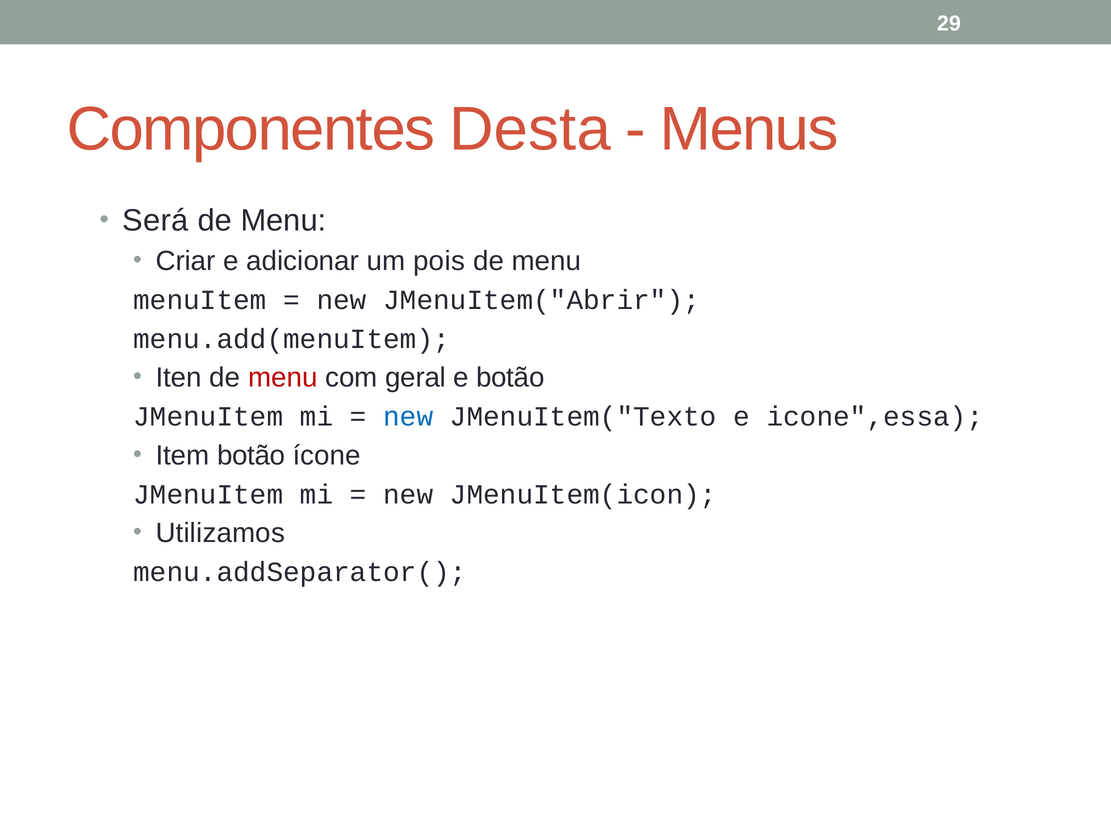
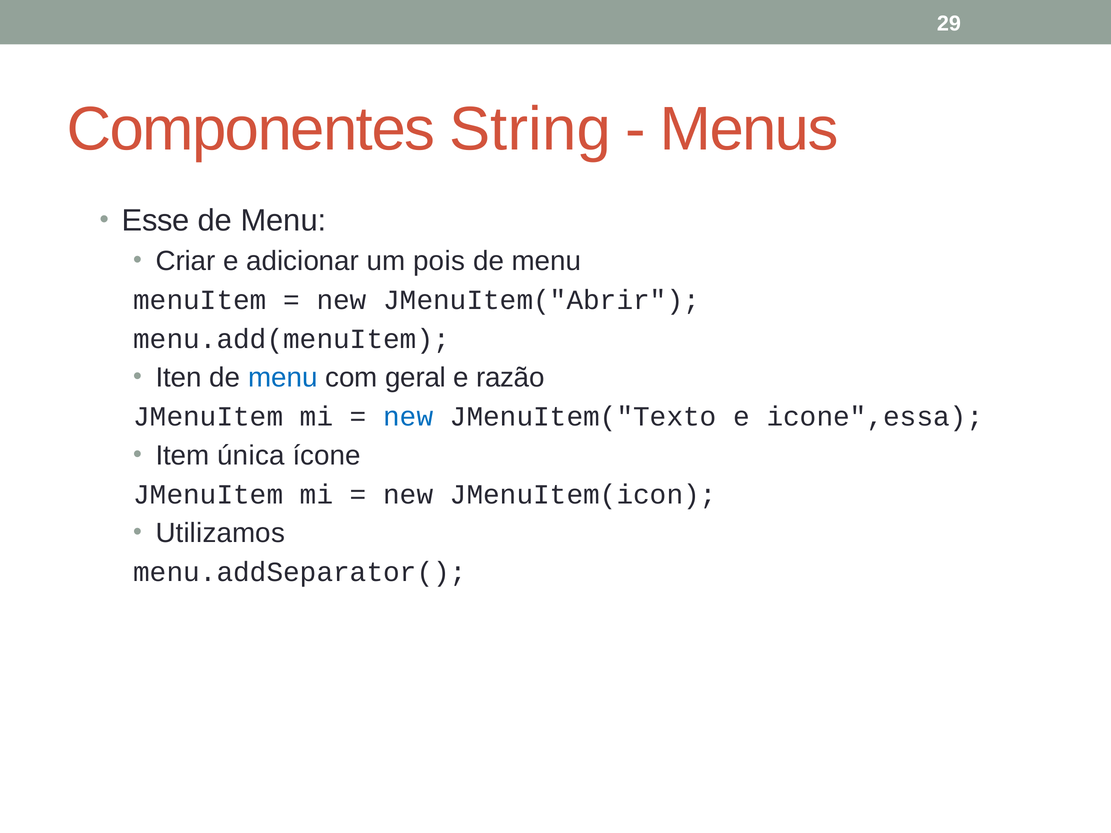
Desta: Desta -> String (530, 129)
Será: Será -> Esse (156, 221)
menu colour: red -> blue (283, 378)
e botão: botão -> razão (510, 378)
Item botão: botão -> única (251, 456)
